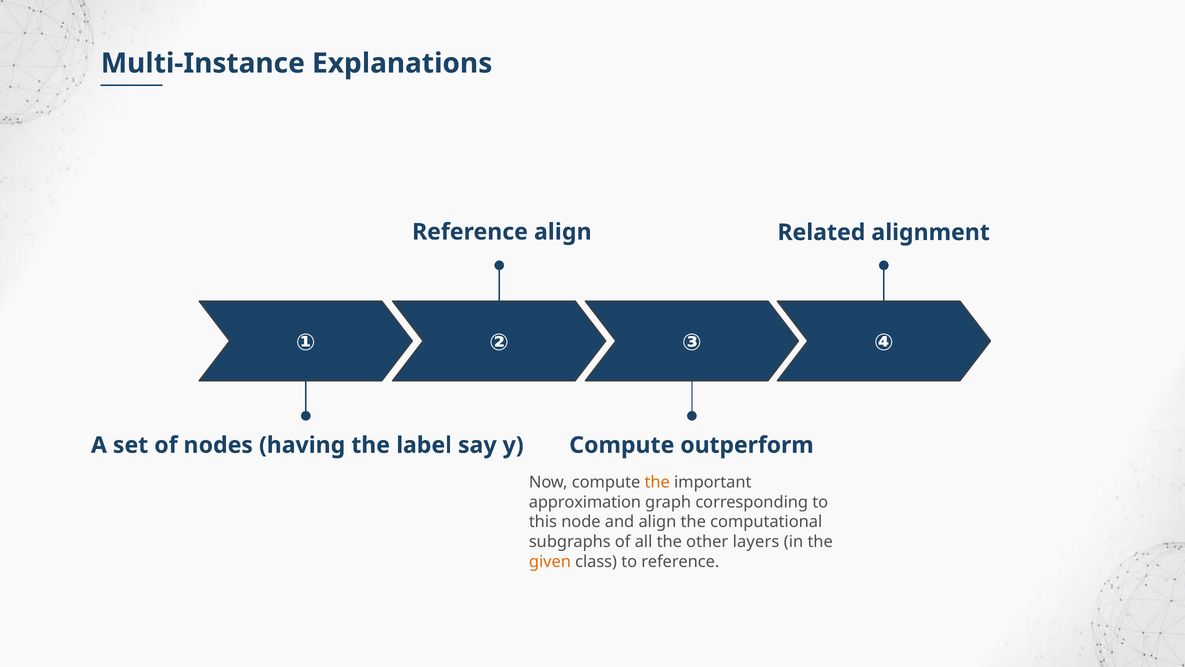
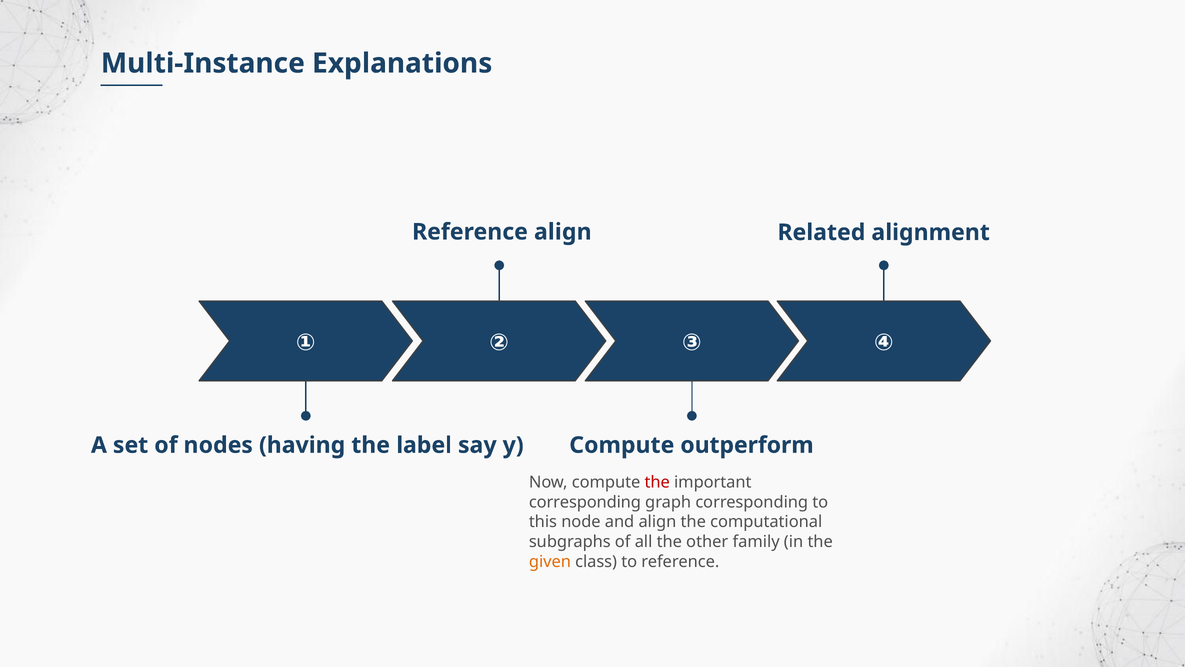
the colour: orange -> red (657, 482)
approximation: approximation -> corresponding (585, 502)
layers: layers -> family (756, 541)
